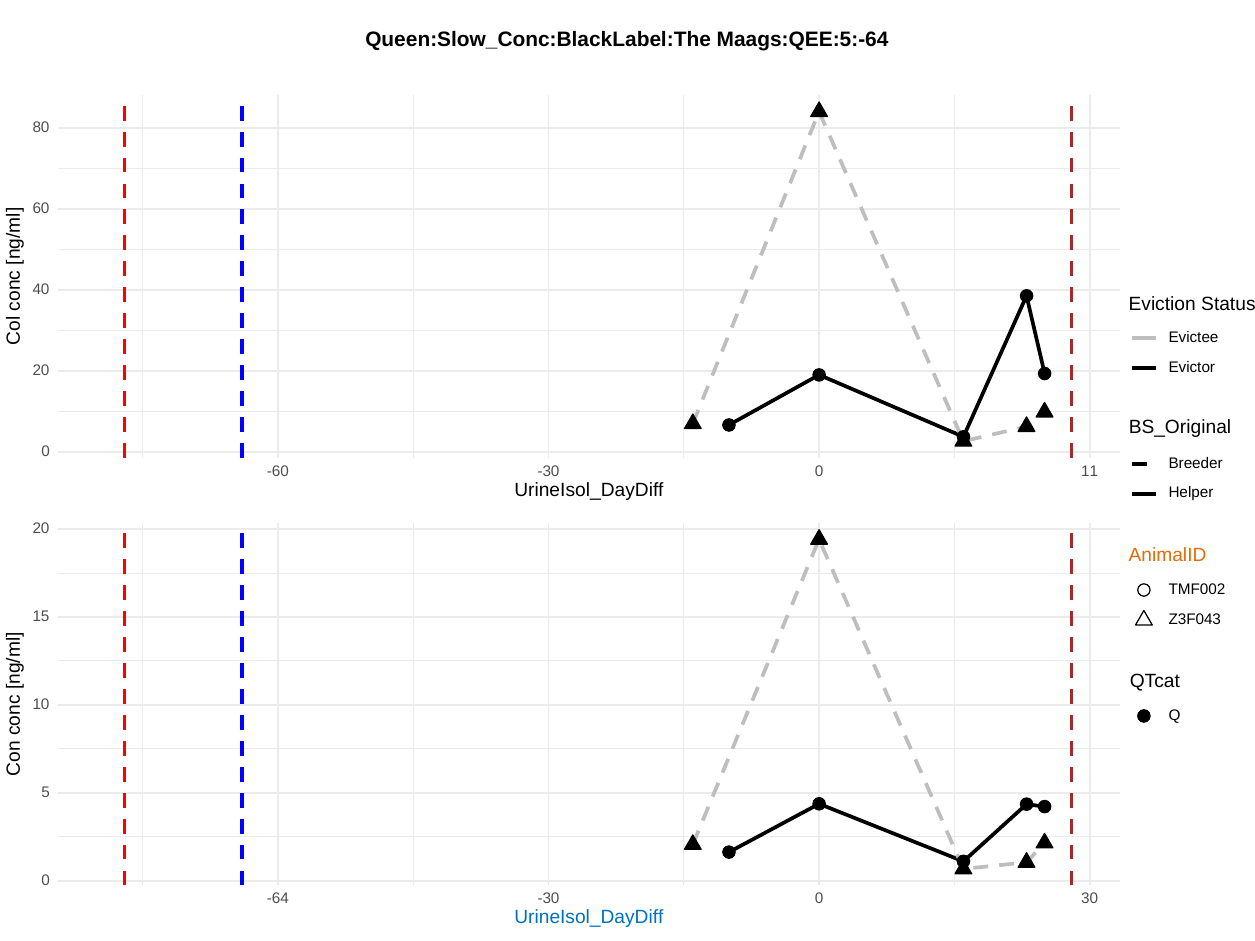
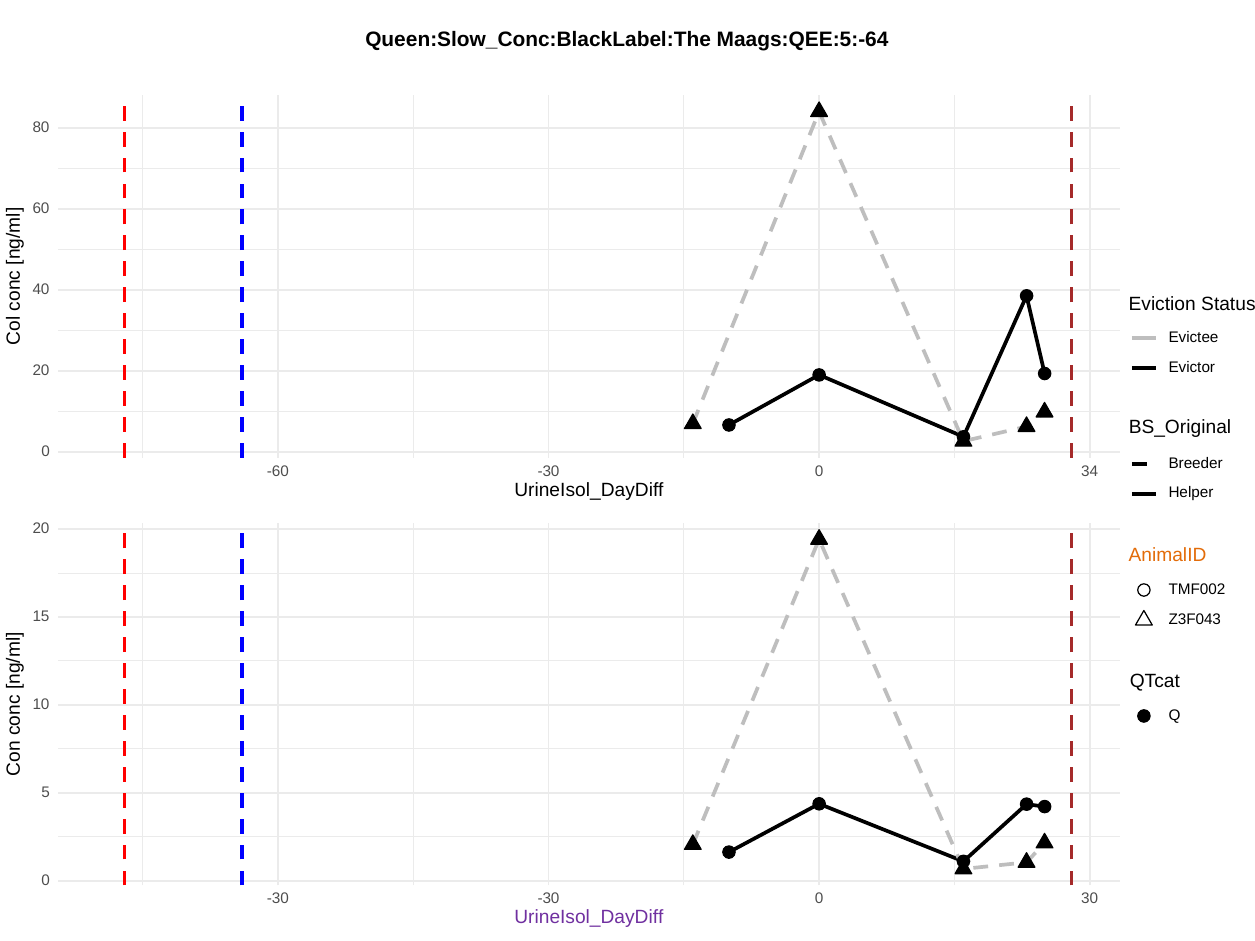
11: 11 -> 34 (1090, 471)
-64: -64 -> -30 (278, 899)
UrineIsol_DayDiff colour: blue -> purple (589, 918)
